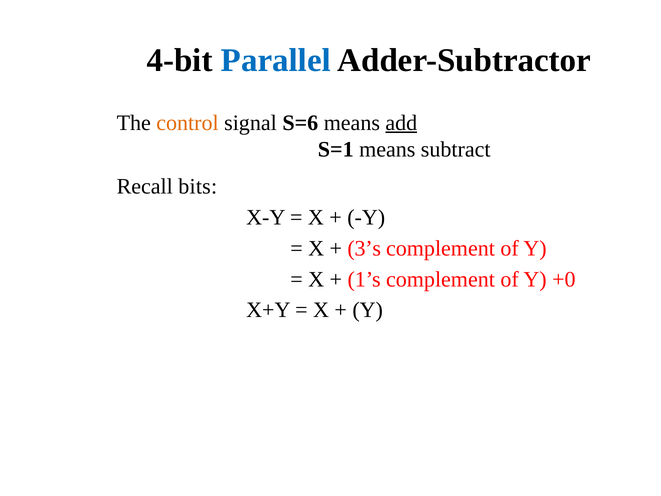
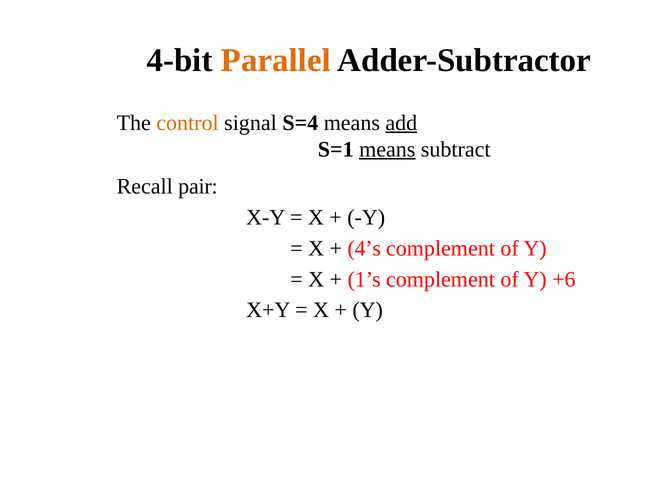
Parallel colour: blue -> orange (276, 60)
S=6: S=6 -> S=4 (300, 123)
means underline: none -> present (387, 149)
bits: bits -> pair (198, 187)
3’s: 3’s -> 4’s (364, 248)
+0: +0 -> +6 (564, 279)
